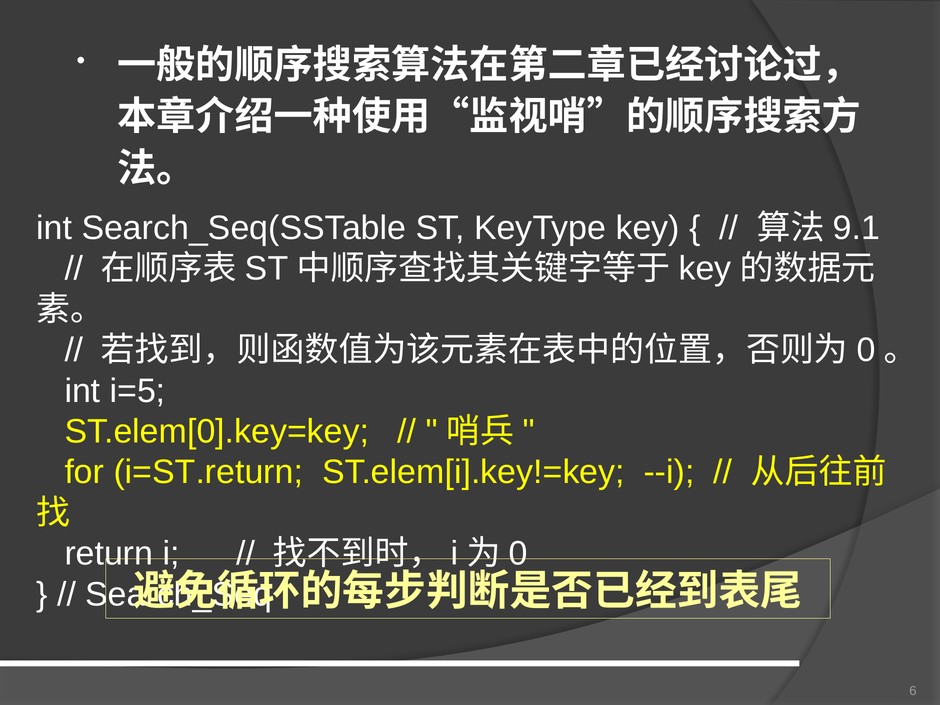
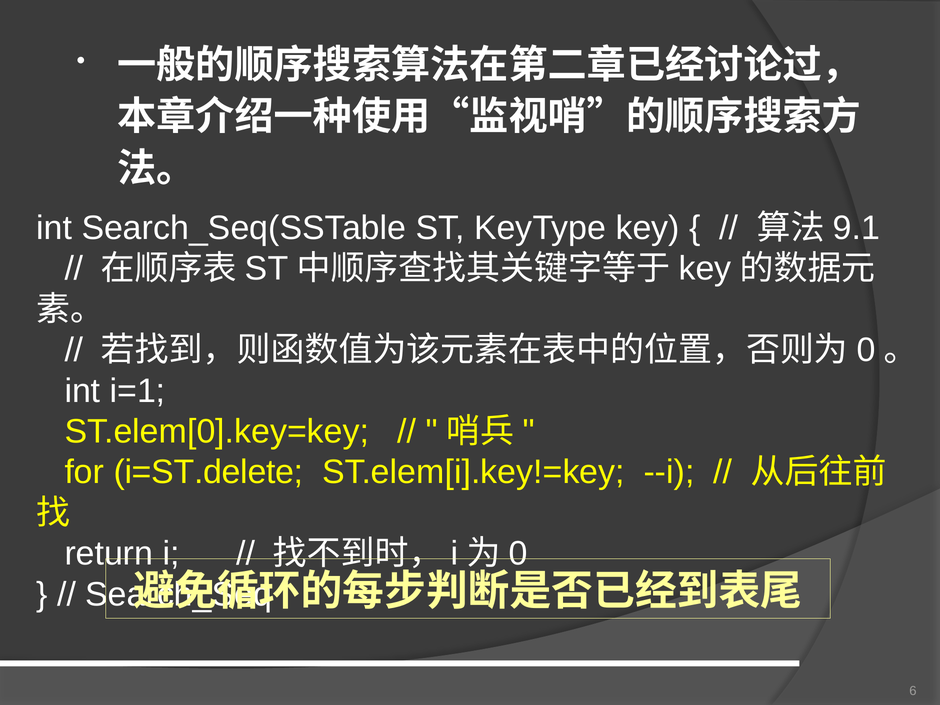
i=5: i=5 -> i=1 (138, 391)
i=ST.return: i=ST.return -> i=ST.delete (208, 472)
